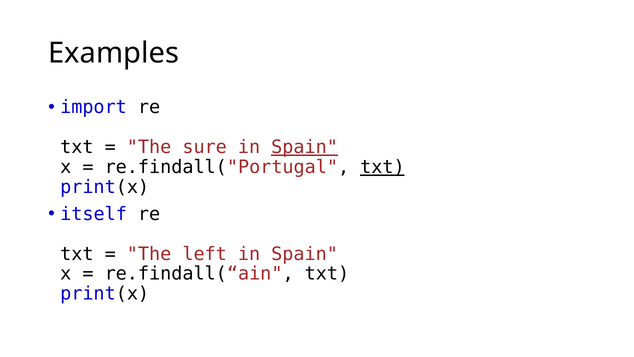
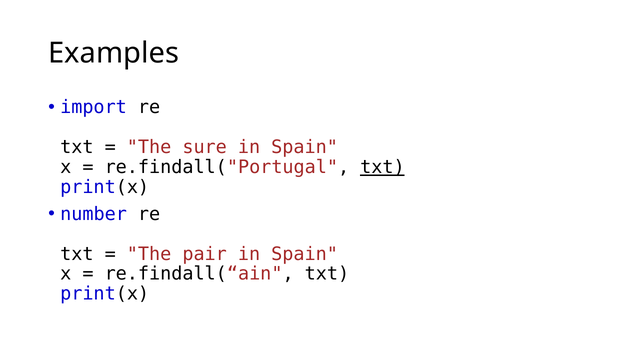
Spain underline: present -> none (305, 147)
itself: itself -> number (94, 214)
left: left -> pair (205, 254)
